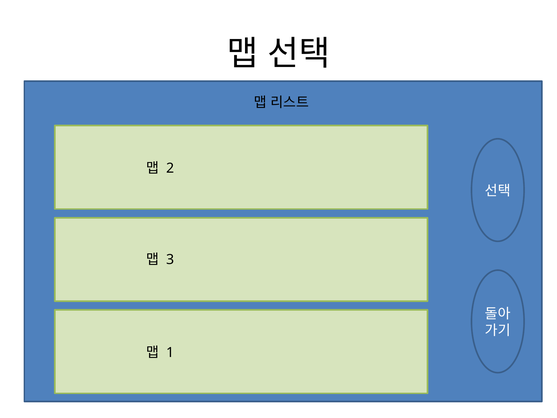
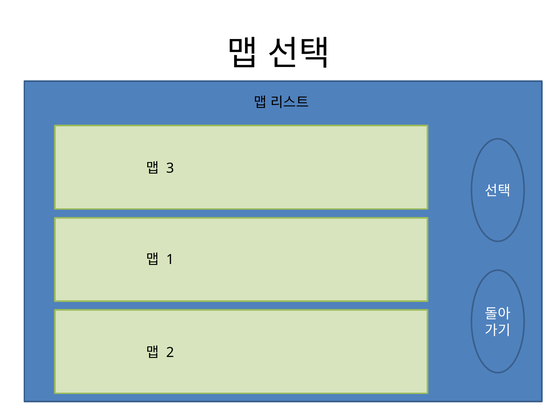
2: 2 -> 3 (170, 168)
3: 3 -> 1 (170, 260)
1: 1 -> 2 (170, 352)
